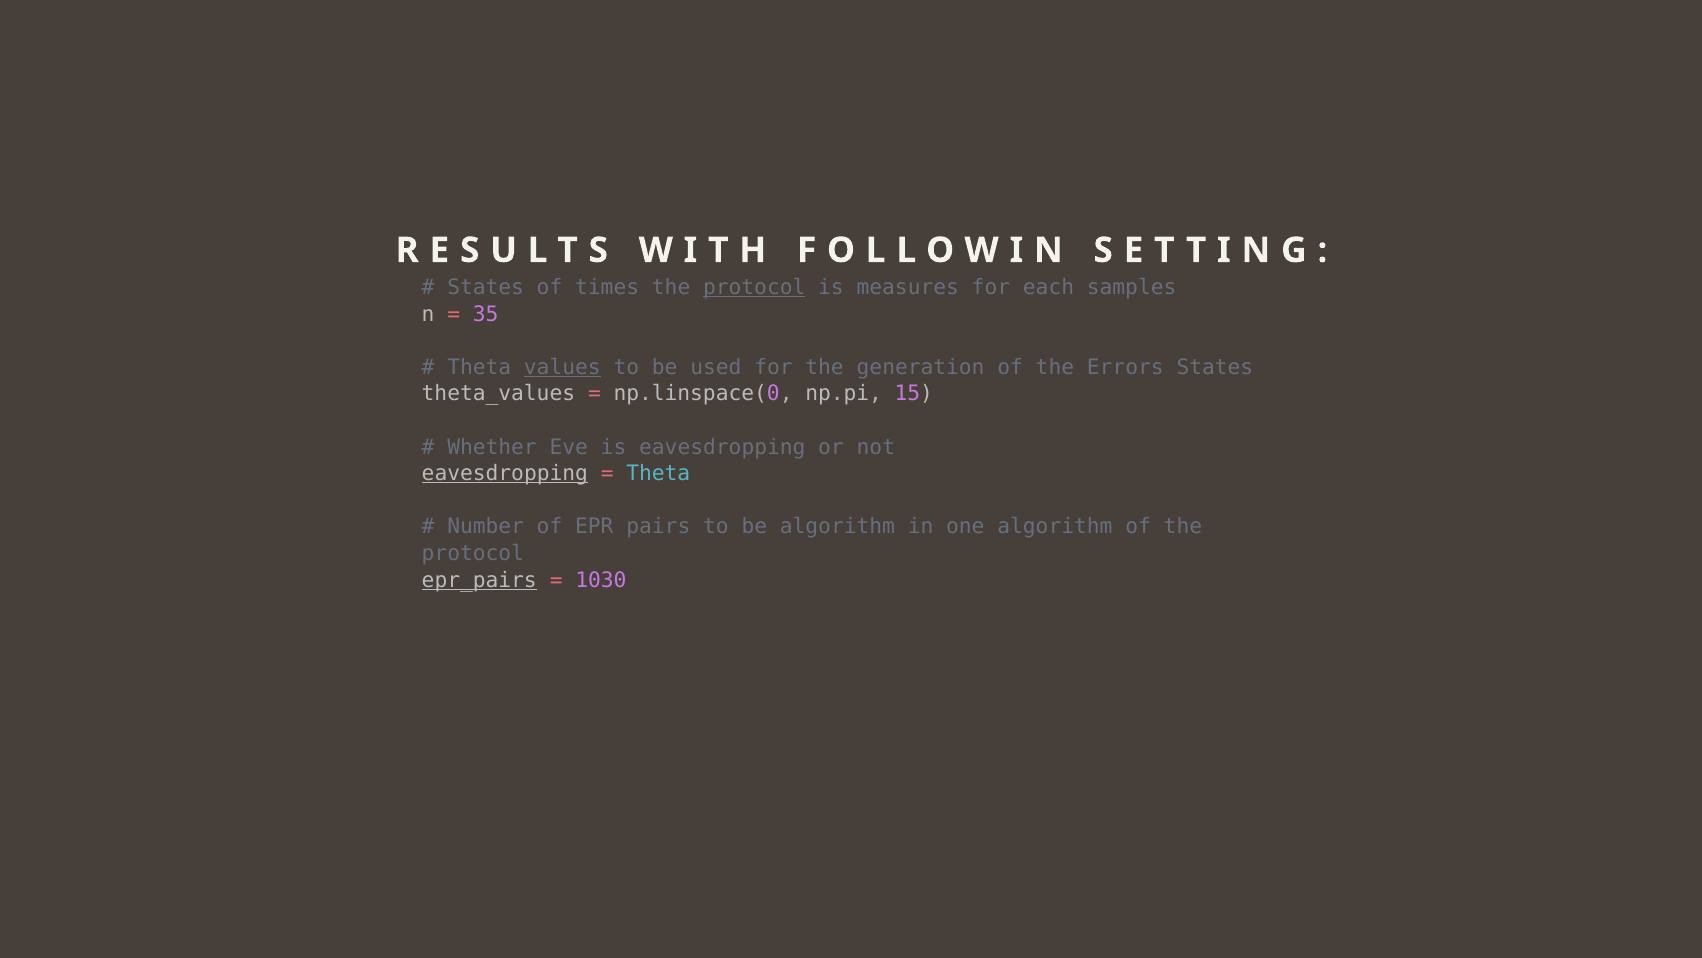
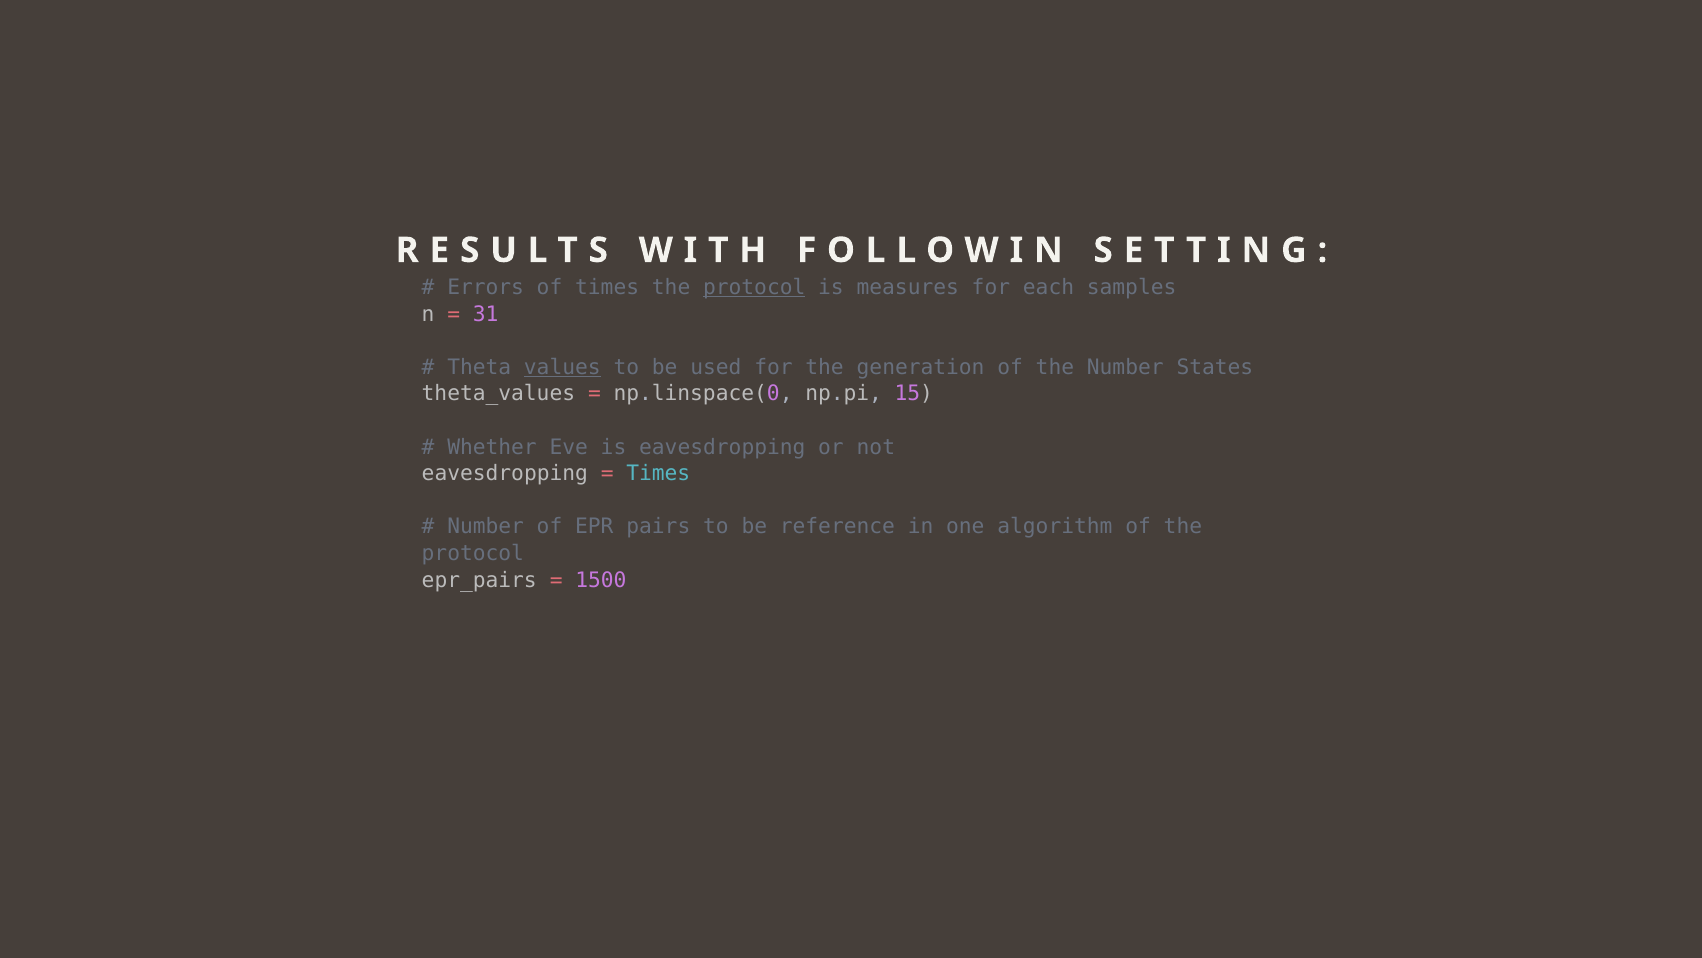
States: States -> Errors (486, 287)
35: 35 -> 31 (486, 314)
the Errors: Errors -> Number (1125, 367)
eavesdropping underline: present -> none (505, 473)
Theta: Theta -> Times (658, 473)
be algorithm: algorithm -> reference (837, 526)
epr_pairs underline: present -> none (479, 580)
1030: 1030 -> 1500 (601, 580)
